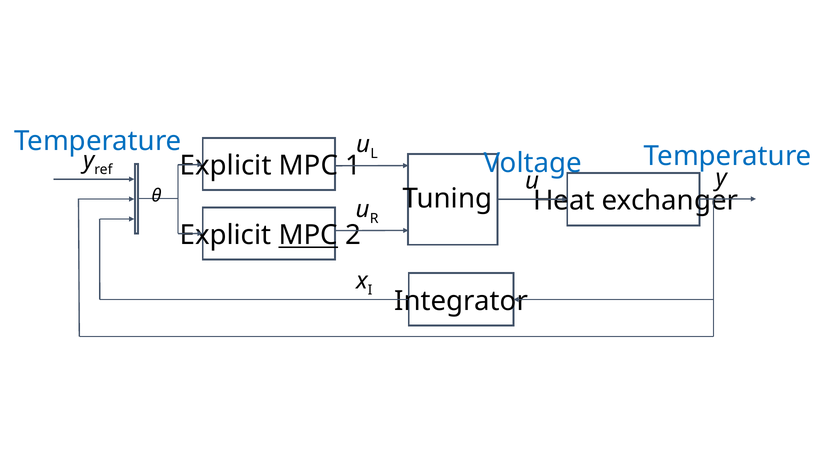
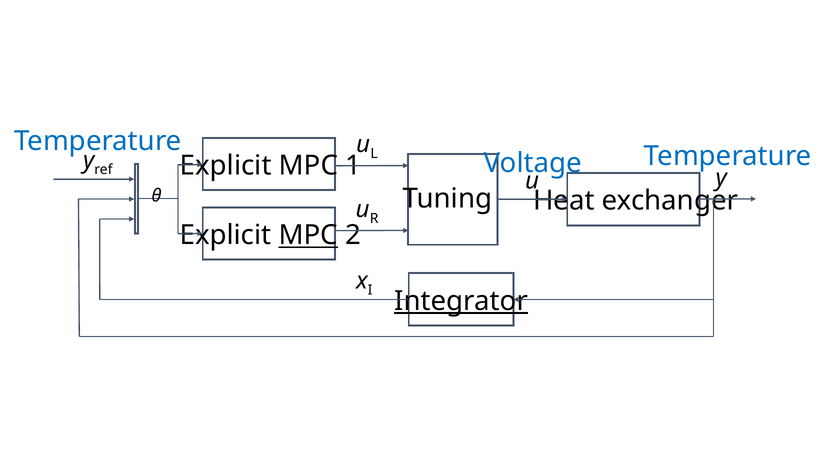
Integrator underline: none -> present (461, 301)
